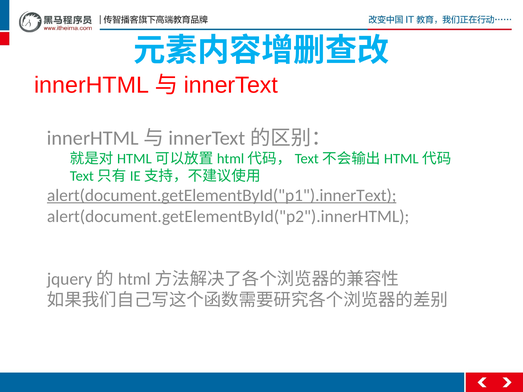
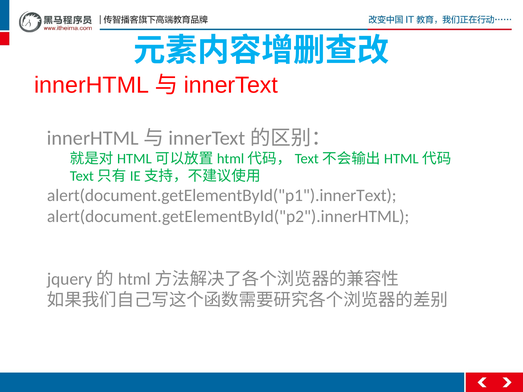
alert(document.getElementById("p1").innerText underline: present -> none (222, 196)
